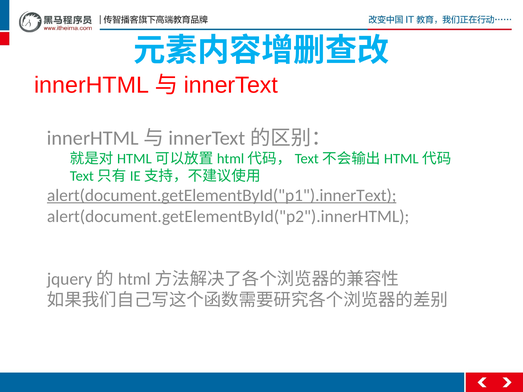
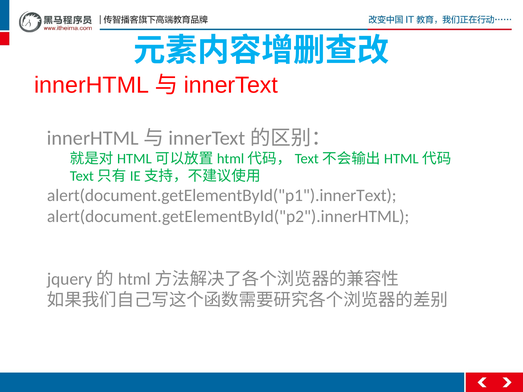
alert(document.getElementById("p1").innerText underline: present -> none (222, 196)
